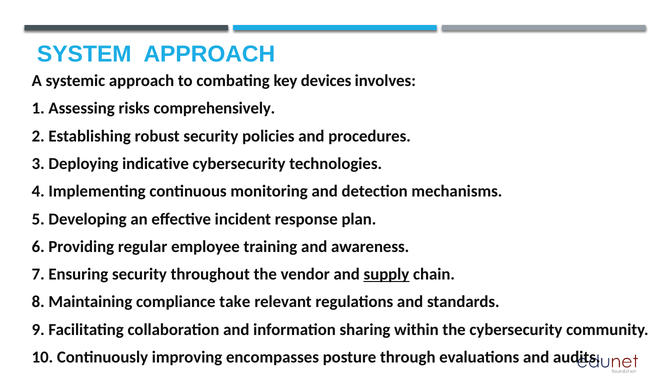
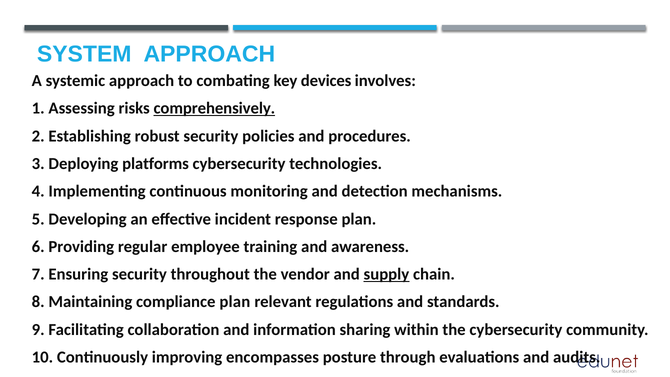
comprehensively underline: none -> present (214, 108)
indicative: indicative -> platforms (156, 164)
compliance take: take -> plan (235, 302)
